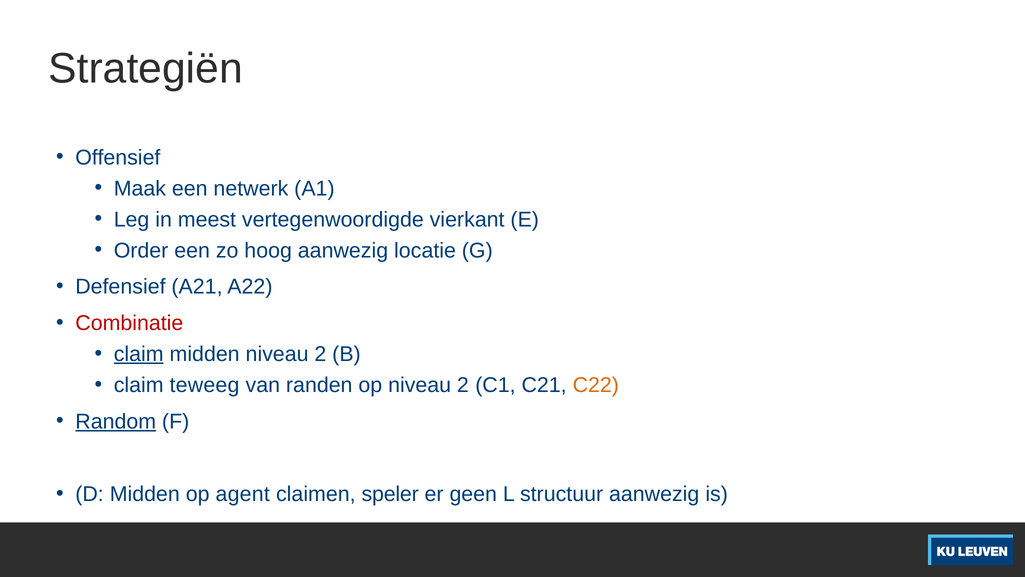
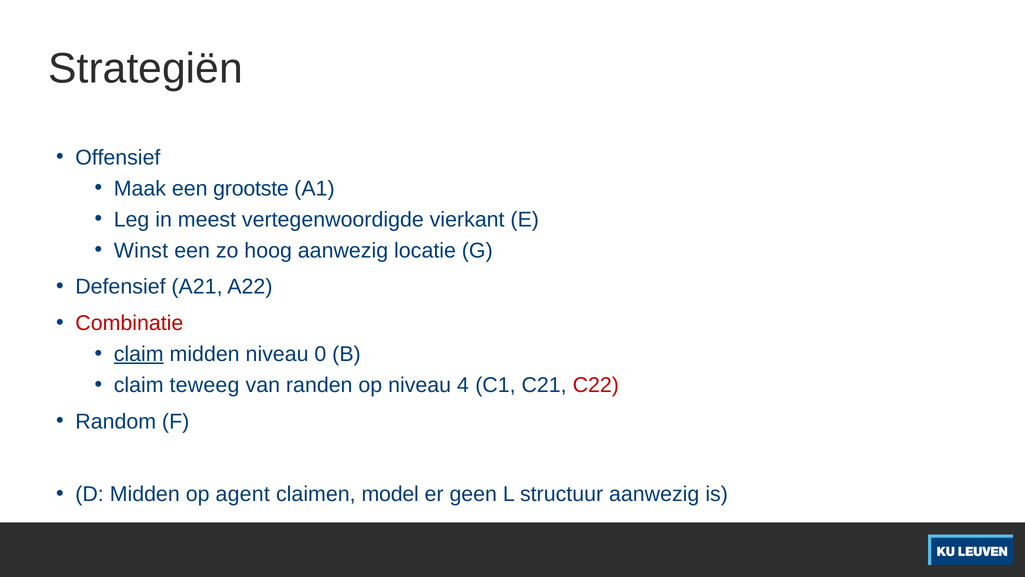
netwerk: netwerk -> grootste (251, 188)
Order: Order -> Winst (141, 250)
midden niveau 2: 2 -> 0 (320, 354)
op niveau 2: 2 -> 4 (463, 385)
C22 colour: orange -> red (596, 385)
Random underline: present -> none (116, 421)
speler: speler -> model (390, 494)
